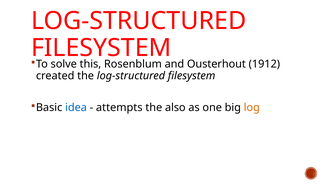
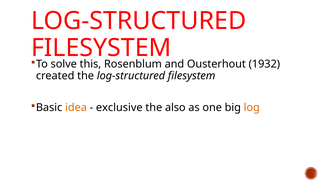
1912: 1912 -> 1932 (264, 64)
idea colour: blue -> orange (76, 107)
attempts: attempts -> exclusive (119, 107)
